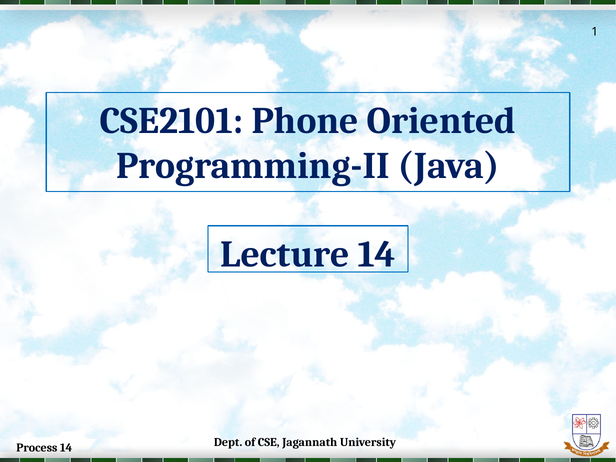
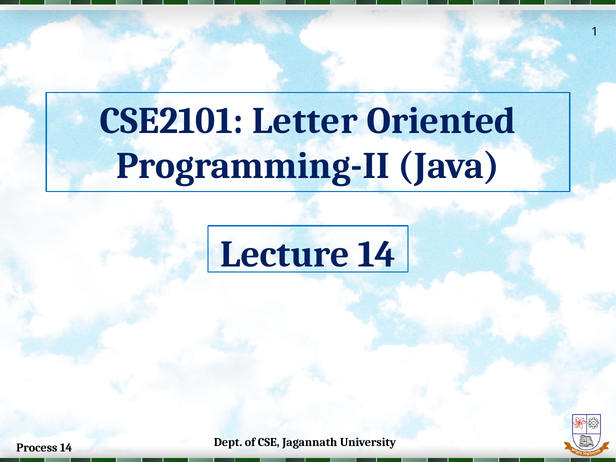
Phone: Phone -> Letter (305, 121)
